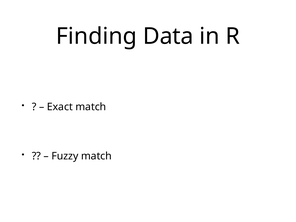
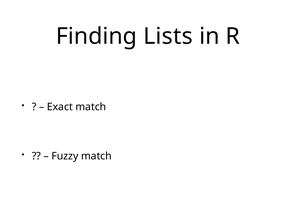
Data: Data -> Lists (168, 36)
